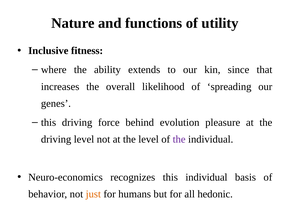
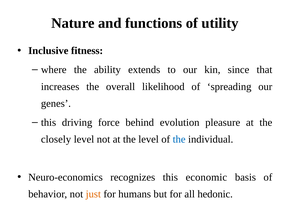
driving: driving -> closely (56, 140)
the colour: purple -> blue (179, 140)
this individual: individual -> economic (206, 178)
